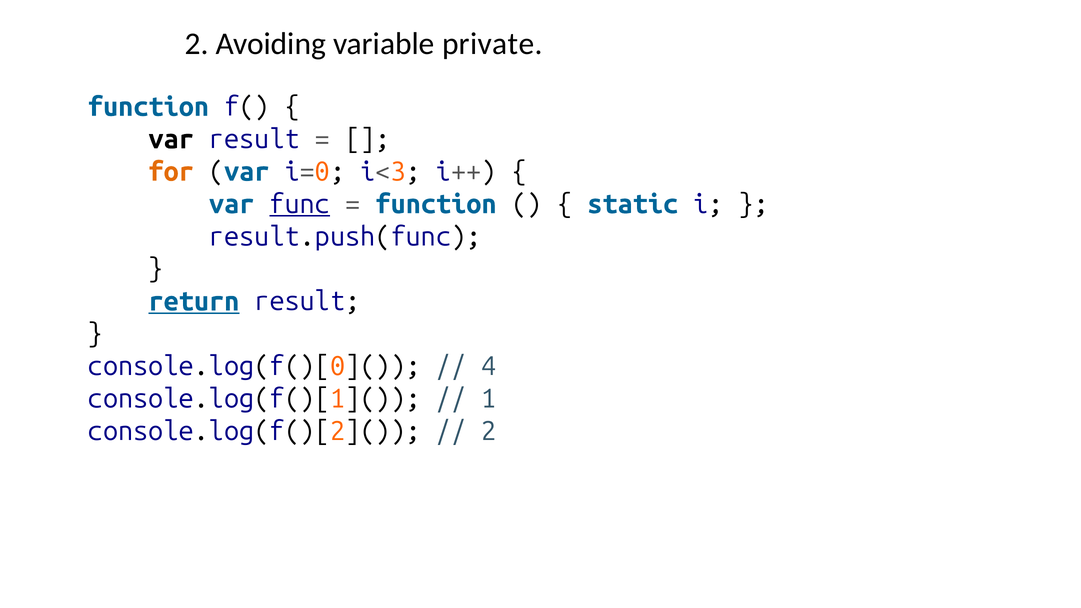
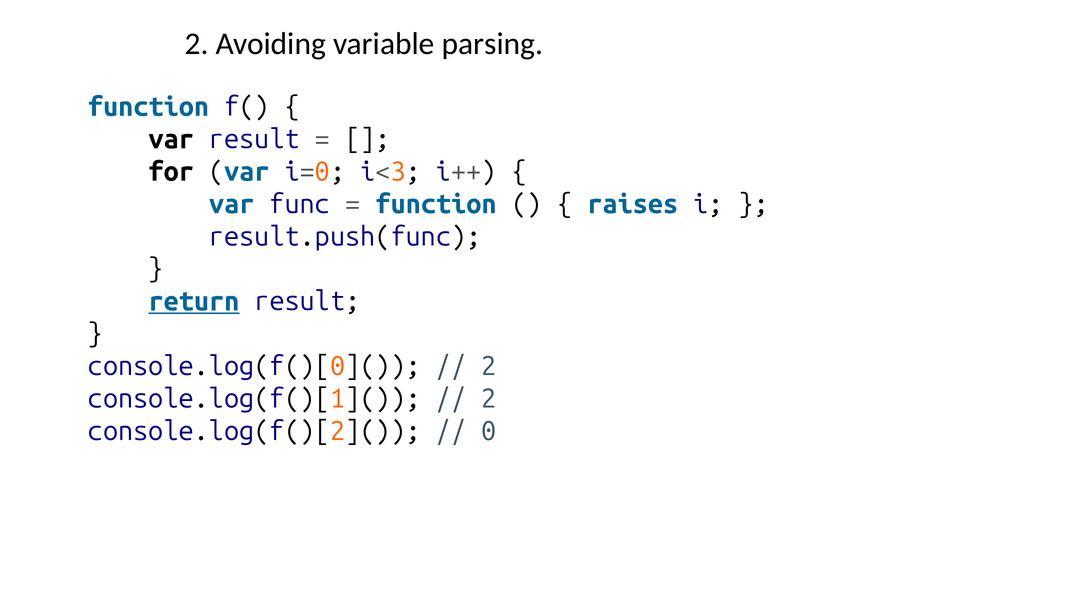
private: private -> parsing (492, 44)
for colour: orange -> black (171, 172)
func underline: present -> none (300, 204)
static: static -> raises (633, 204)
4: 4 -> 2 (489, 366)
1: 1 -> 2 (489, 399)
2: 2 -> 0 (489, 431)
